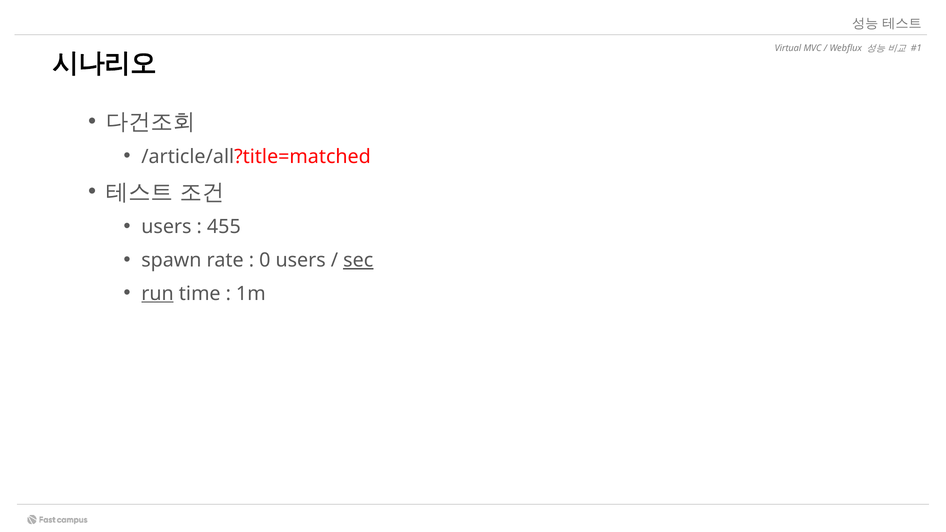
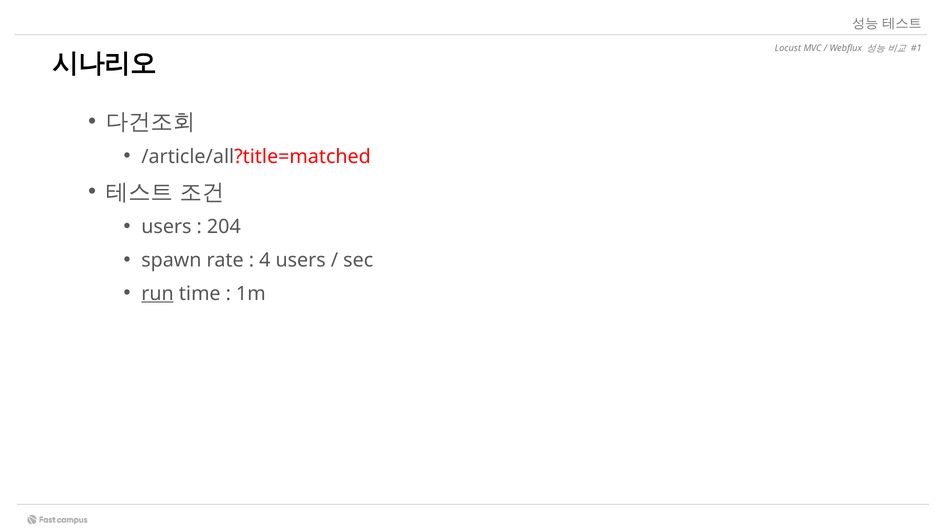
Virtual: Virtual -> Locust (788, 48)
455: 455 -> 204 (224, 227)
0: 0 -> 4 (265, 260)
sec underline: present -> none (358, 260)
